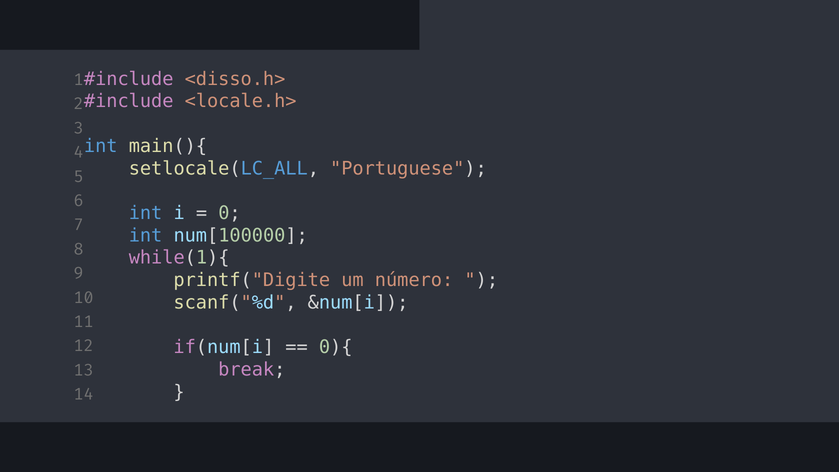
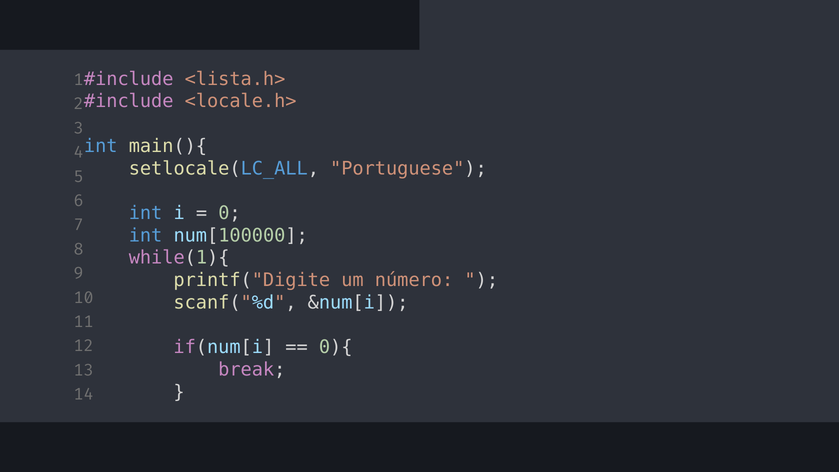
<disso.h>: <disso.h> -> <lista.h> (235, 79)
